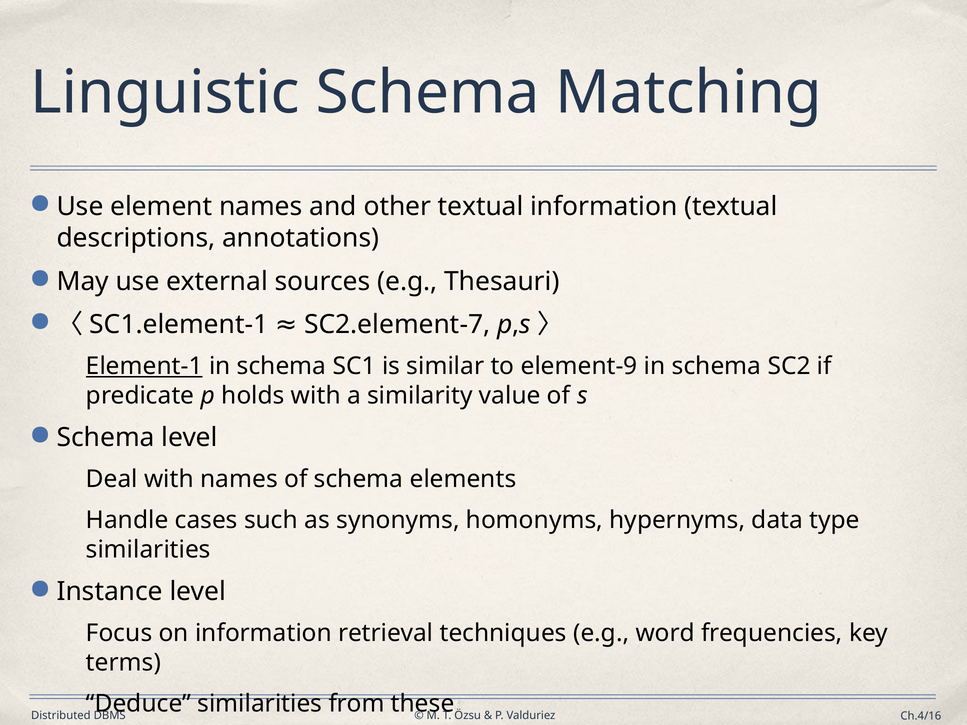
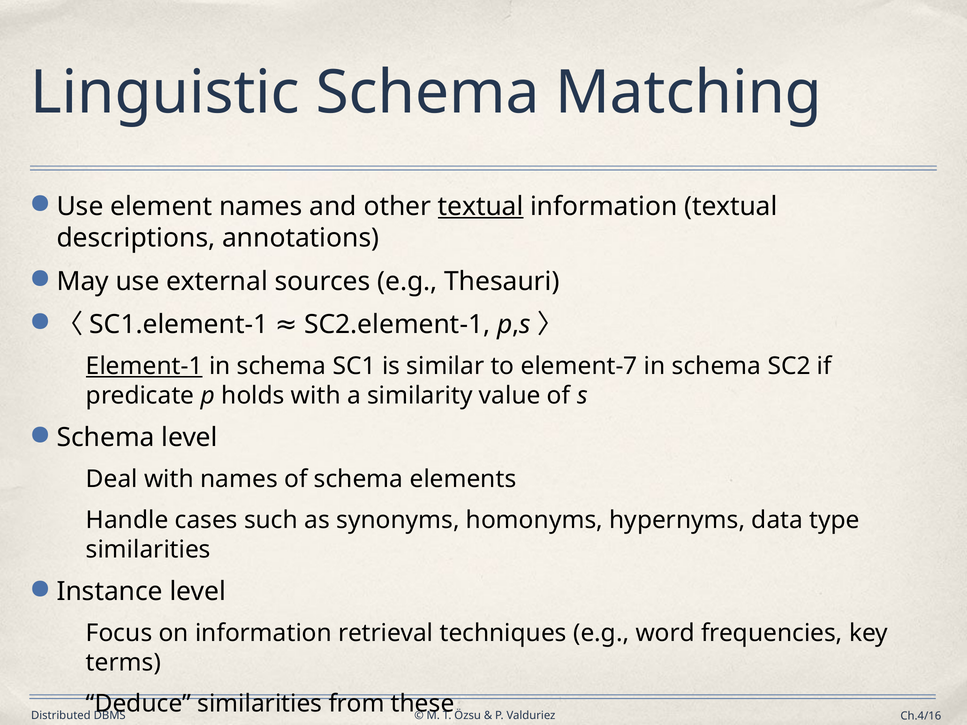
textual underline: none -> present (481, 207)
SC2.element-7: SC2.element-7 -> SC2.element-1 (397, 324)
element-9: element-9 -> element-7 (579, 366)
